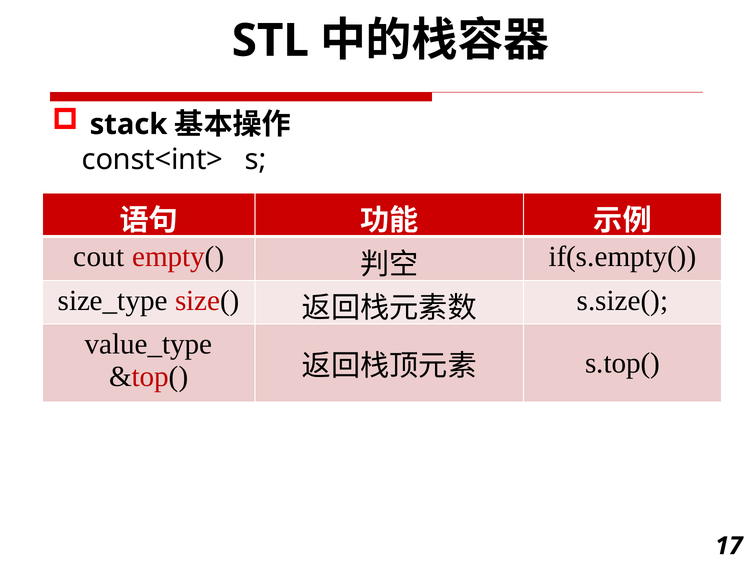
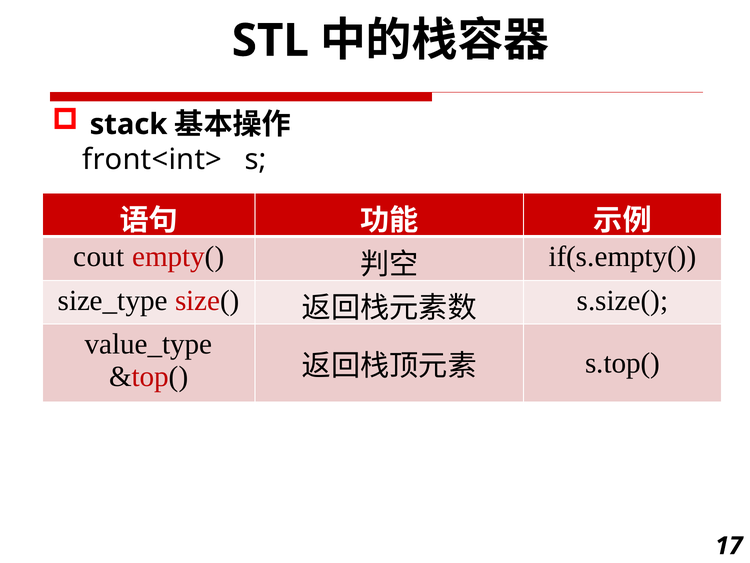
const<int>: const<int> -> front<int> (152, 159)
